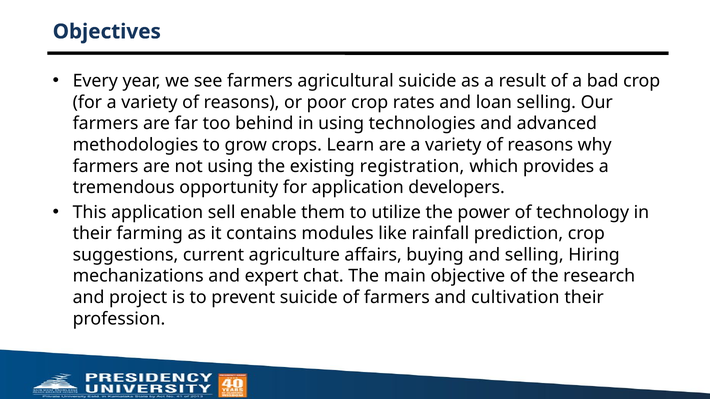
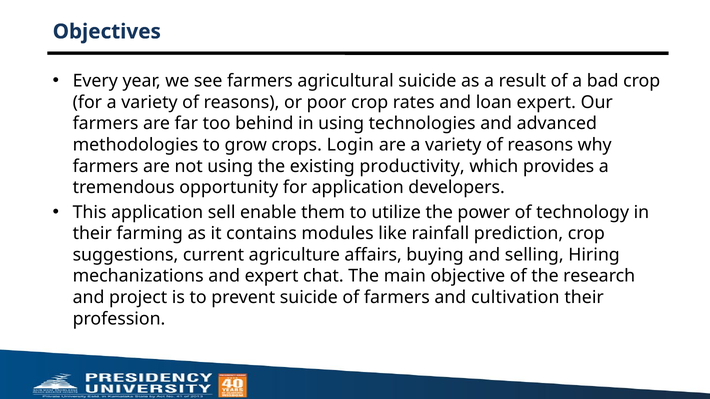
loan selling: selling -> expert (546, 102)
Learn: Learn -> Login (350, 145)
registration: registration -> productivity (412, 166)
